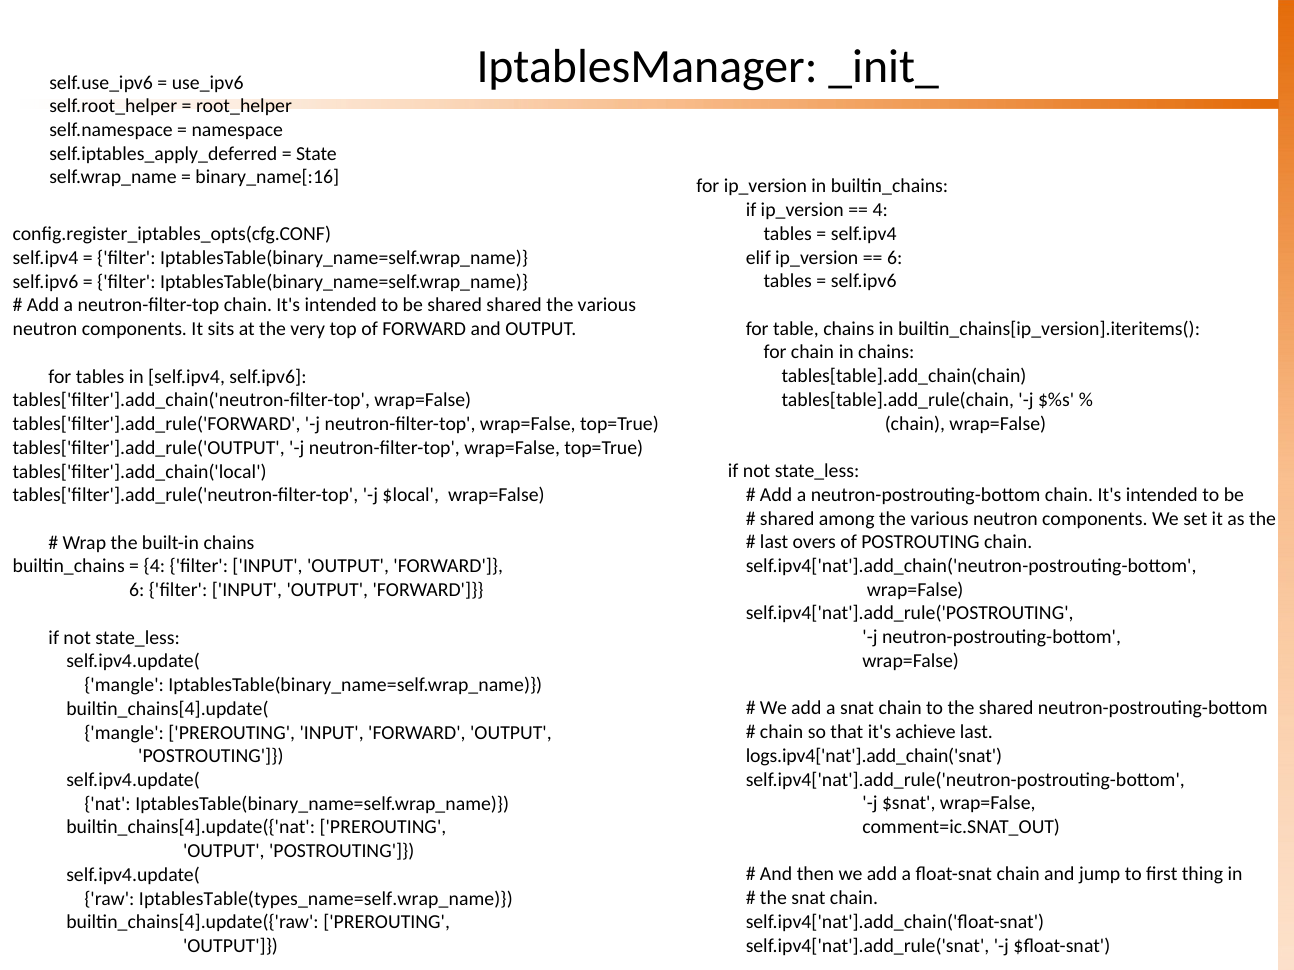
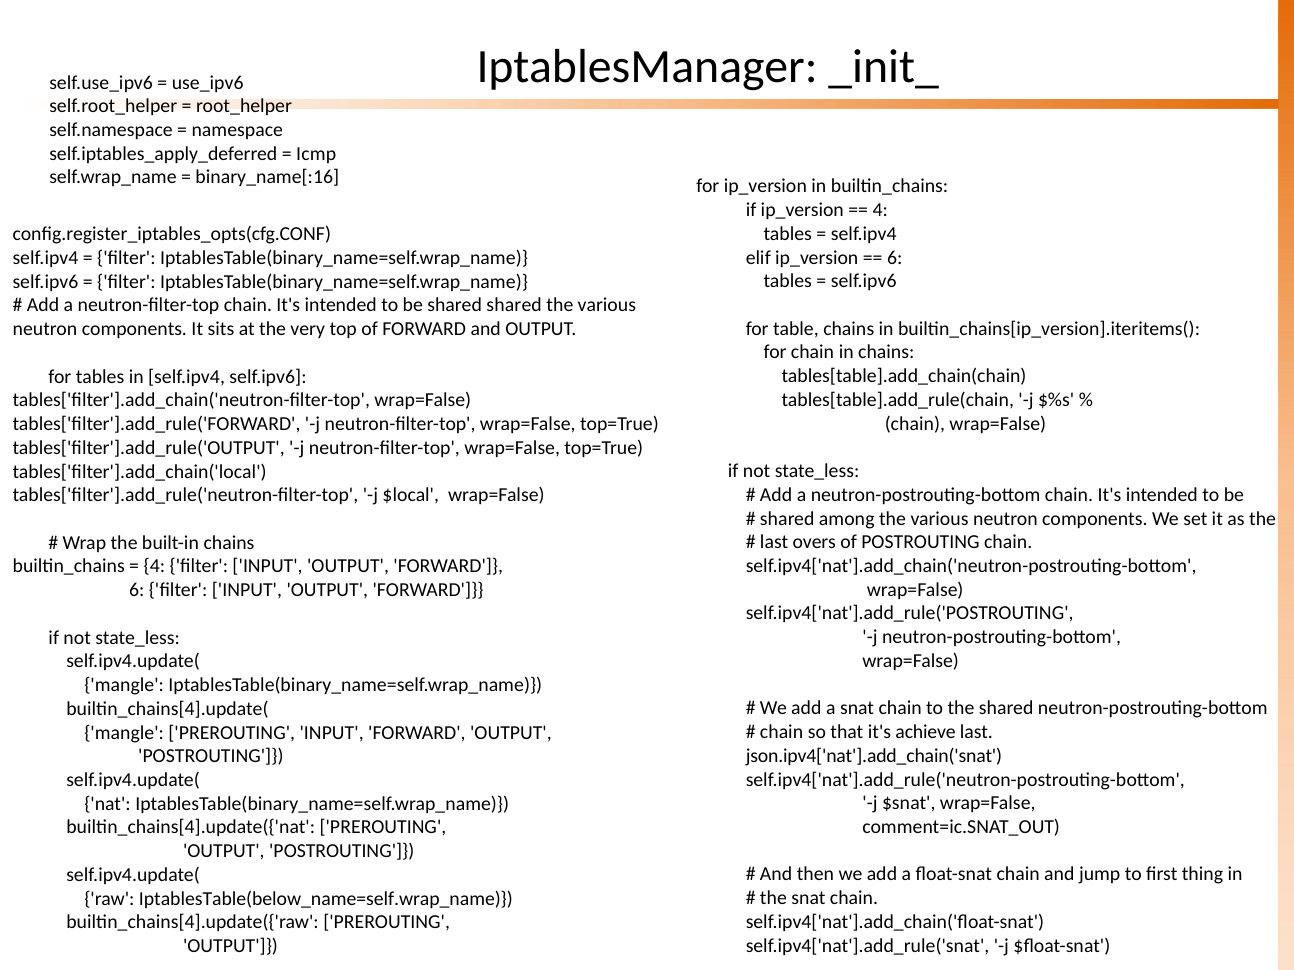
State: State -> Icmp (316, 154)
logs.ipv4['nat'].add_chain('snat: logs.ipv4['nat'].add_chain('snat -> json.ipv4['nat'].add_chain('snat (874, 756)
IptablesTable(types_name=self.wrap_name: IptablesTable(types_name=self.wrap_name -> IptablesTable(below_name=self.wrap_name (326, 899)
